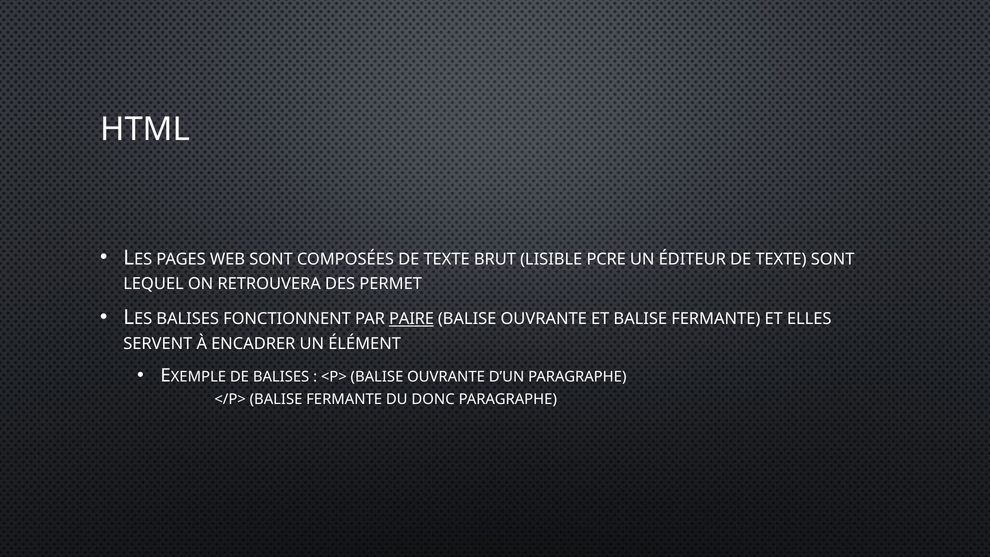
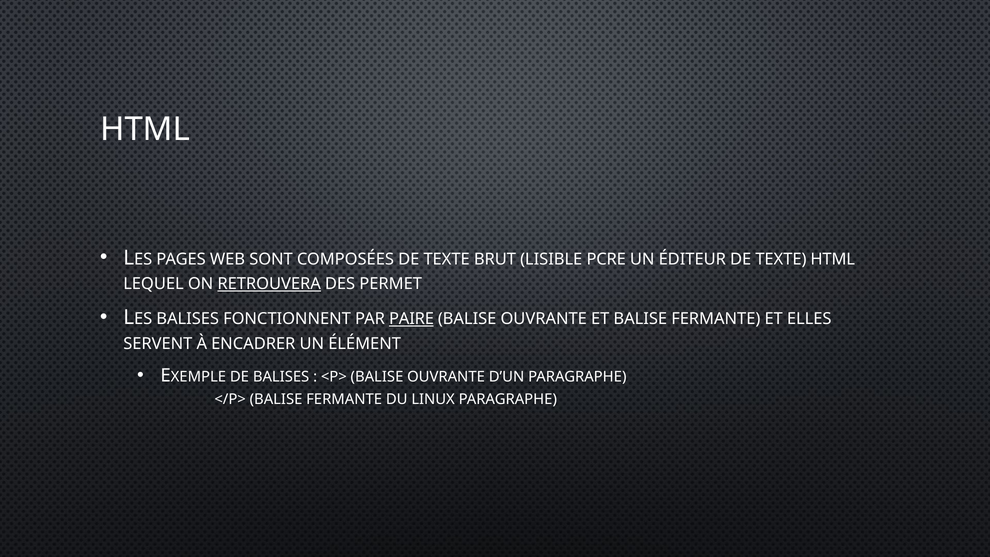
TEXTE SONT: SONT -> HTML (833, 259)
RETROUVERA underline: none -> present (269, 284)
DONC: DONC -> LINUX (433, 399)
